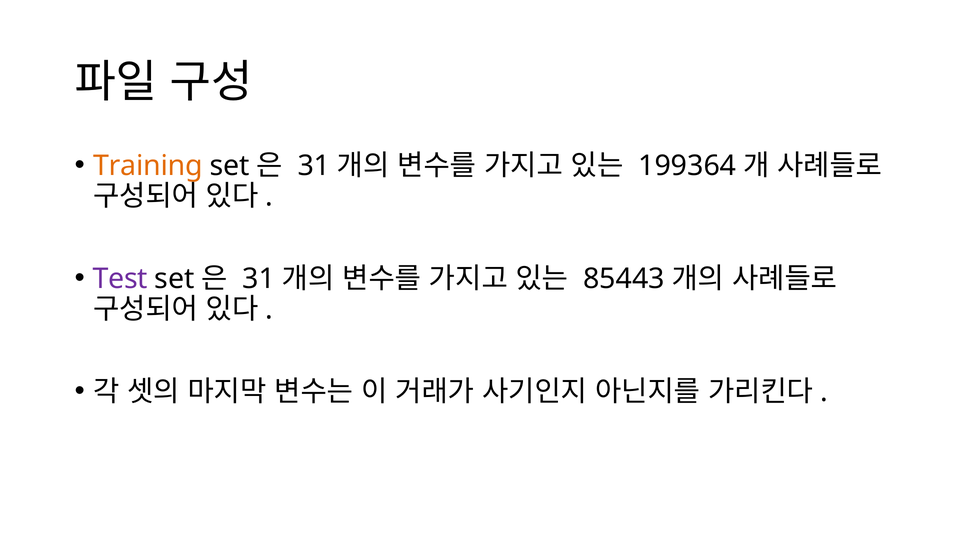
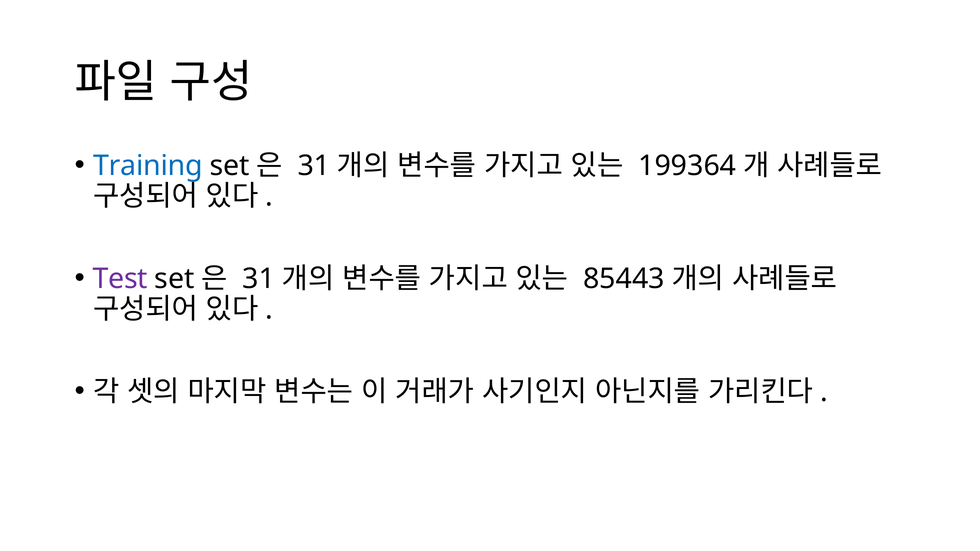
Training colour: orange -> blue (148, 166)
